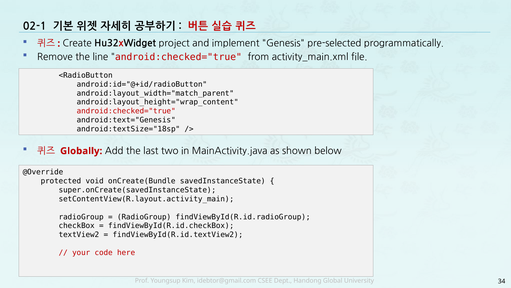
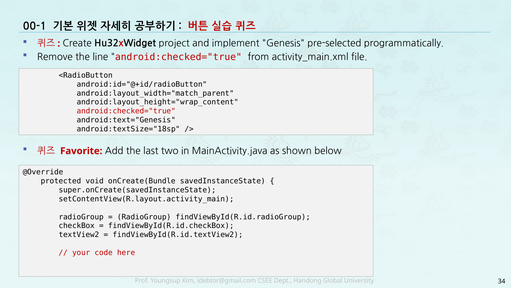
02-1: 02-1 -> 00-1 (35, 26)
Globally: Globally -> Favorite (81, 151)
